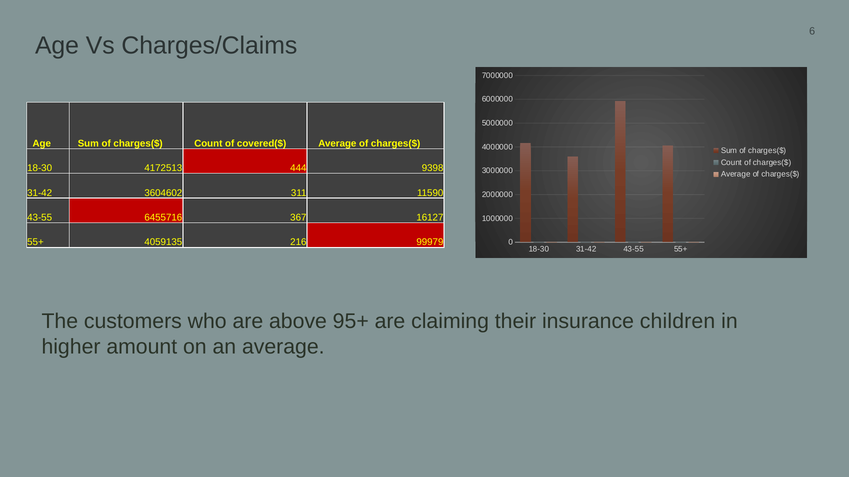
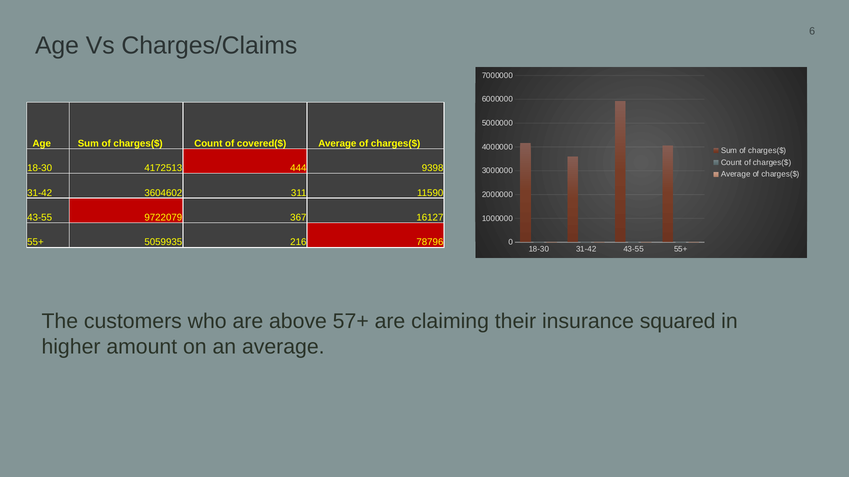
6455716: 6455716 -> 9722079 (163, 218)
4059135: 4059135 -> 5059935 (163, 242)
99979: 99979 -> 78796 (430, 242)
95+: 95+ -> 57+ (351, 322)
children: children -> squared (678, 322)
